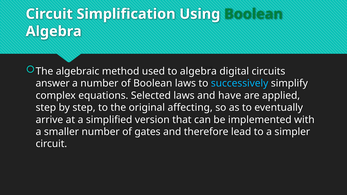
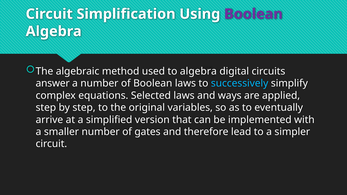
Boolean colour: green -> purple (253, 14)
have: have -> ways (230, 96)
affecting: affecting -> variables (190, 108)
